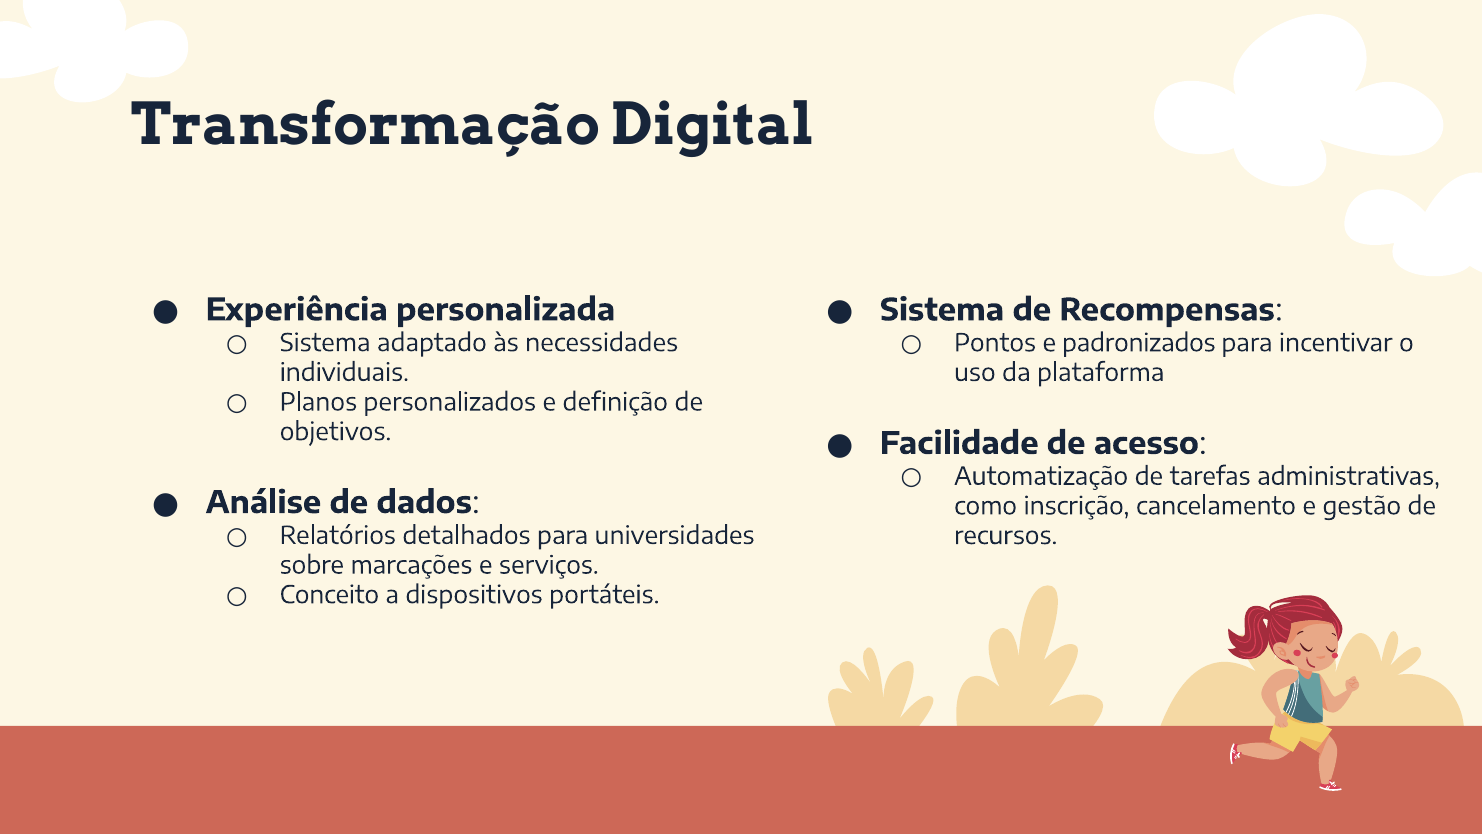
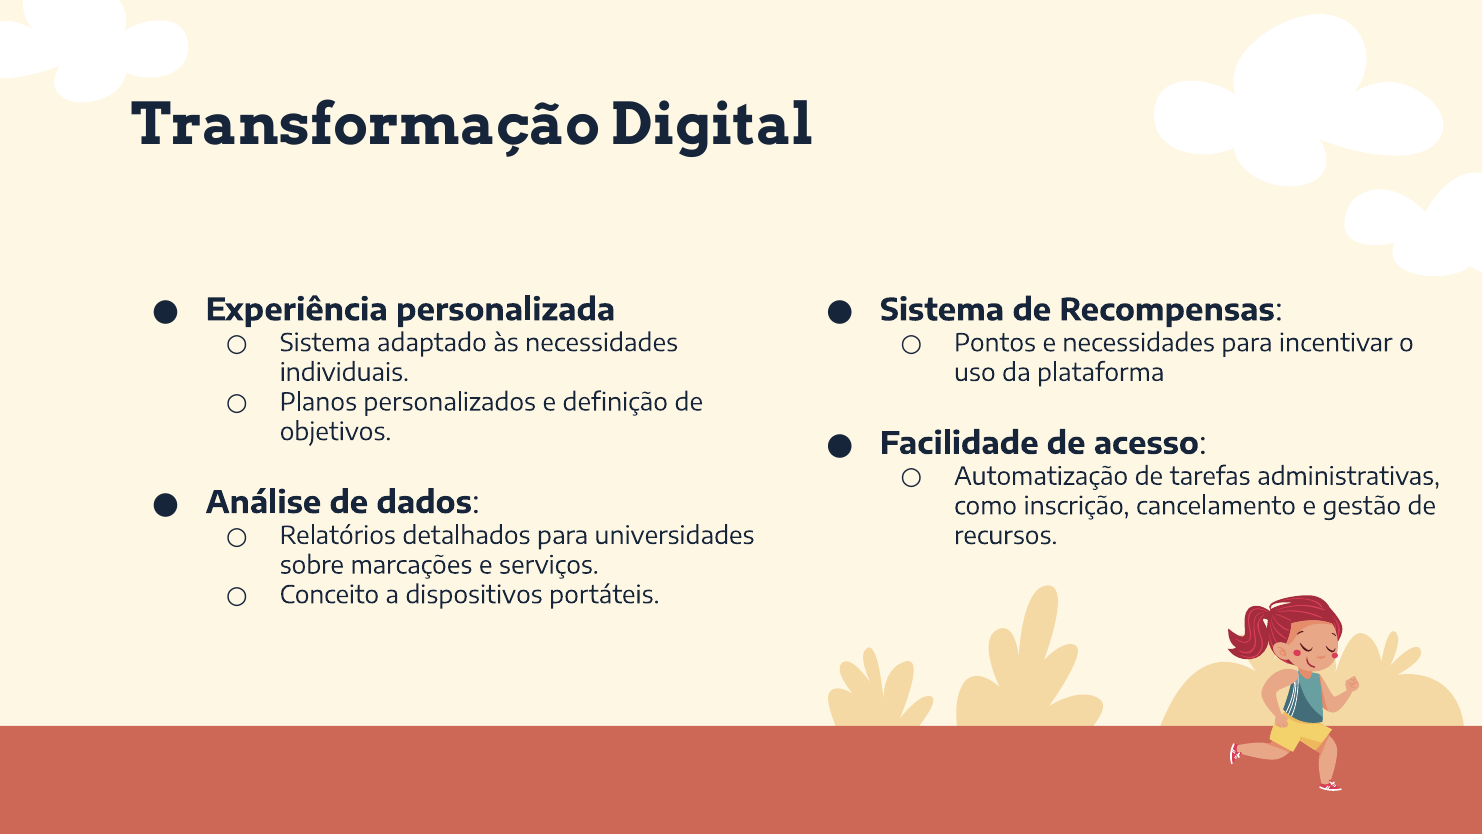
e padronizados: padronizados -> necessidades (1139, 343)
